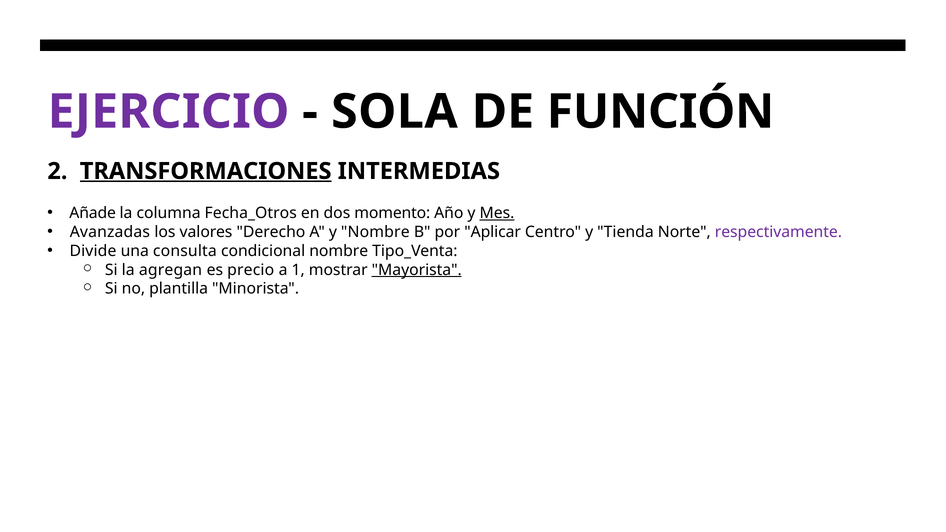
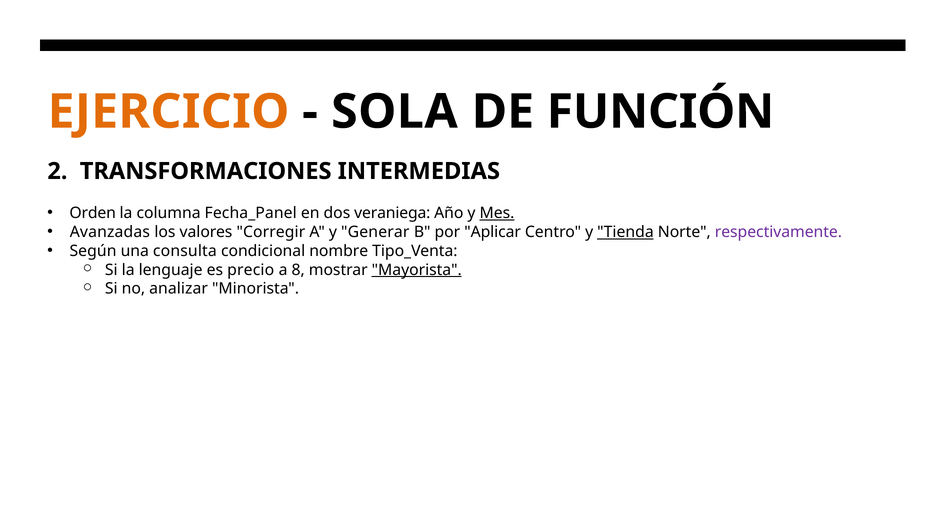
EJERCICIO colour: purple -> orange (168, 112)
TRANSFORMACIONES underline: present -> none (206, 171)
Añade: Añade -> Orden (93, 213)
Fecha_Otros: Fecha_Otros -> Fecha_Panel (251, 213)
momento: momento -> veraniega (392, 213)
Derecho: Derecho -> Corregir (271, 232)
y Nombre: Nombre -> Generar (375, 232)
Tienda underline: none -> present (625, 232)
Divide: Divide -> Según (93, 251)
agregan: agregan -> lenguaje (171, 270)
1: 1 -> 8 (298, 270)
plantilla: plantilla -> analizar (179, 289)
